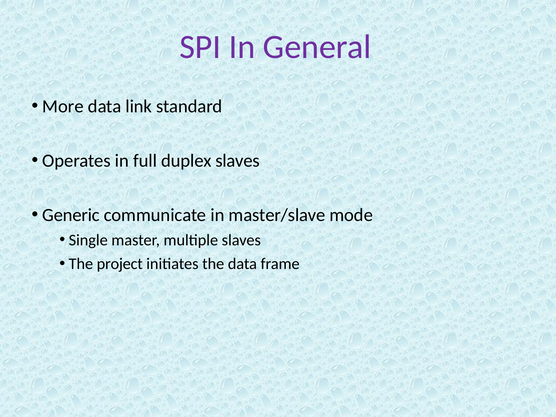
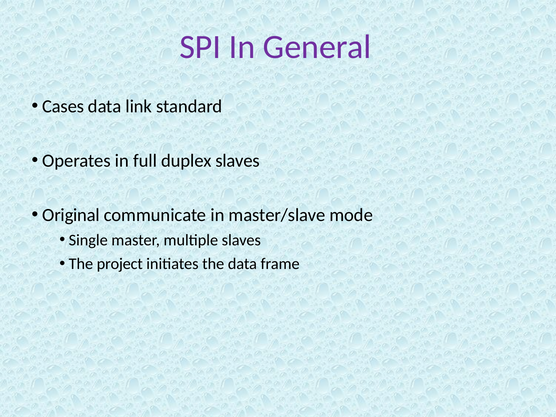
More: More -> Cases (63, 106)
Generic: Generic -> Original (71, 215)
